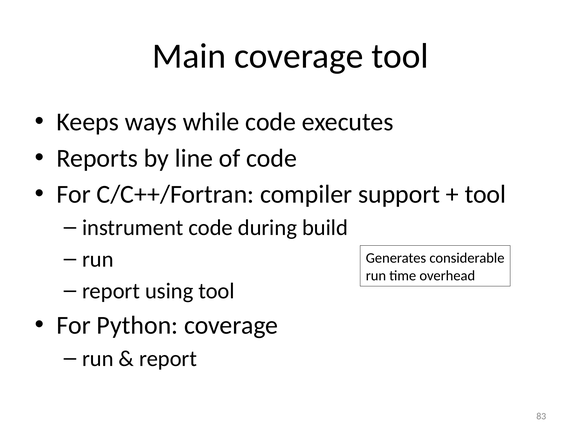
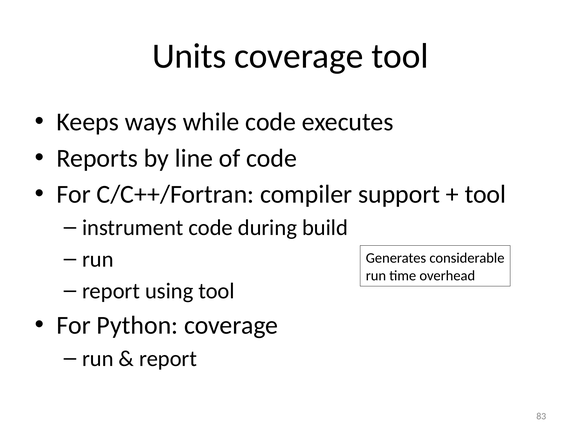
Main: Main -> Units (189, 56)
